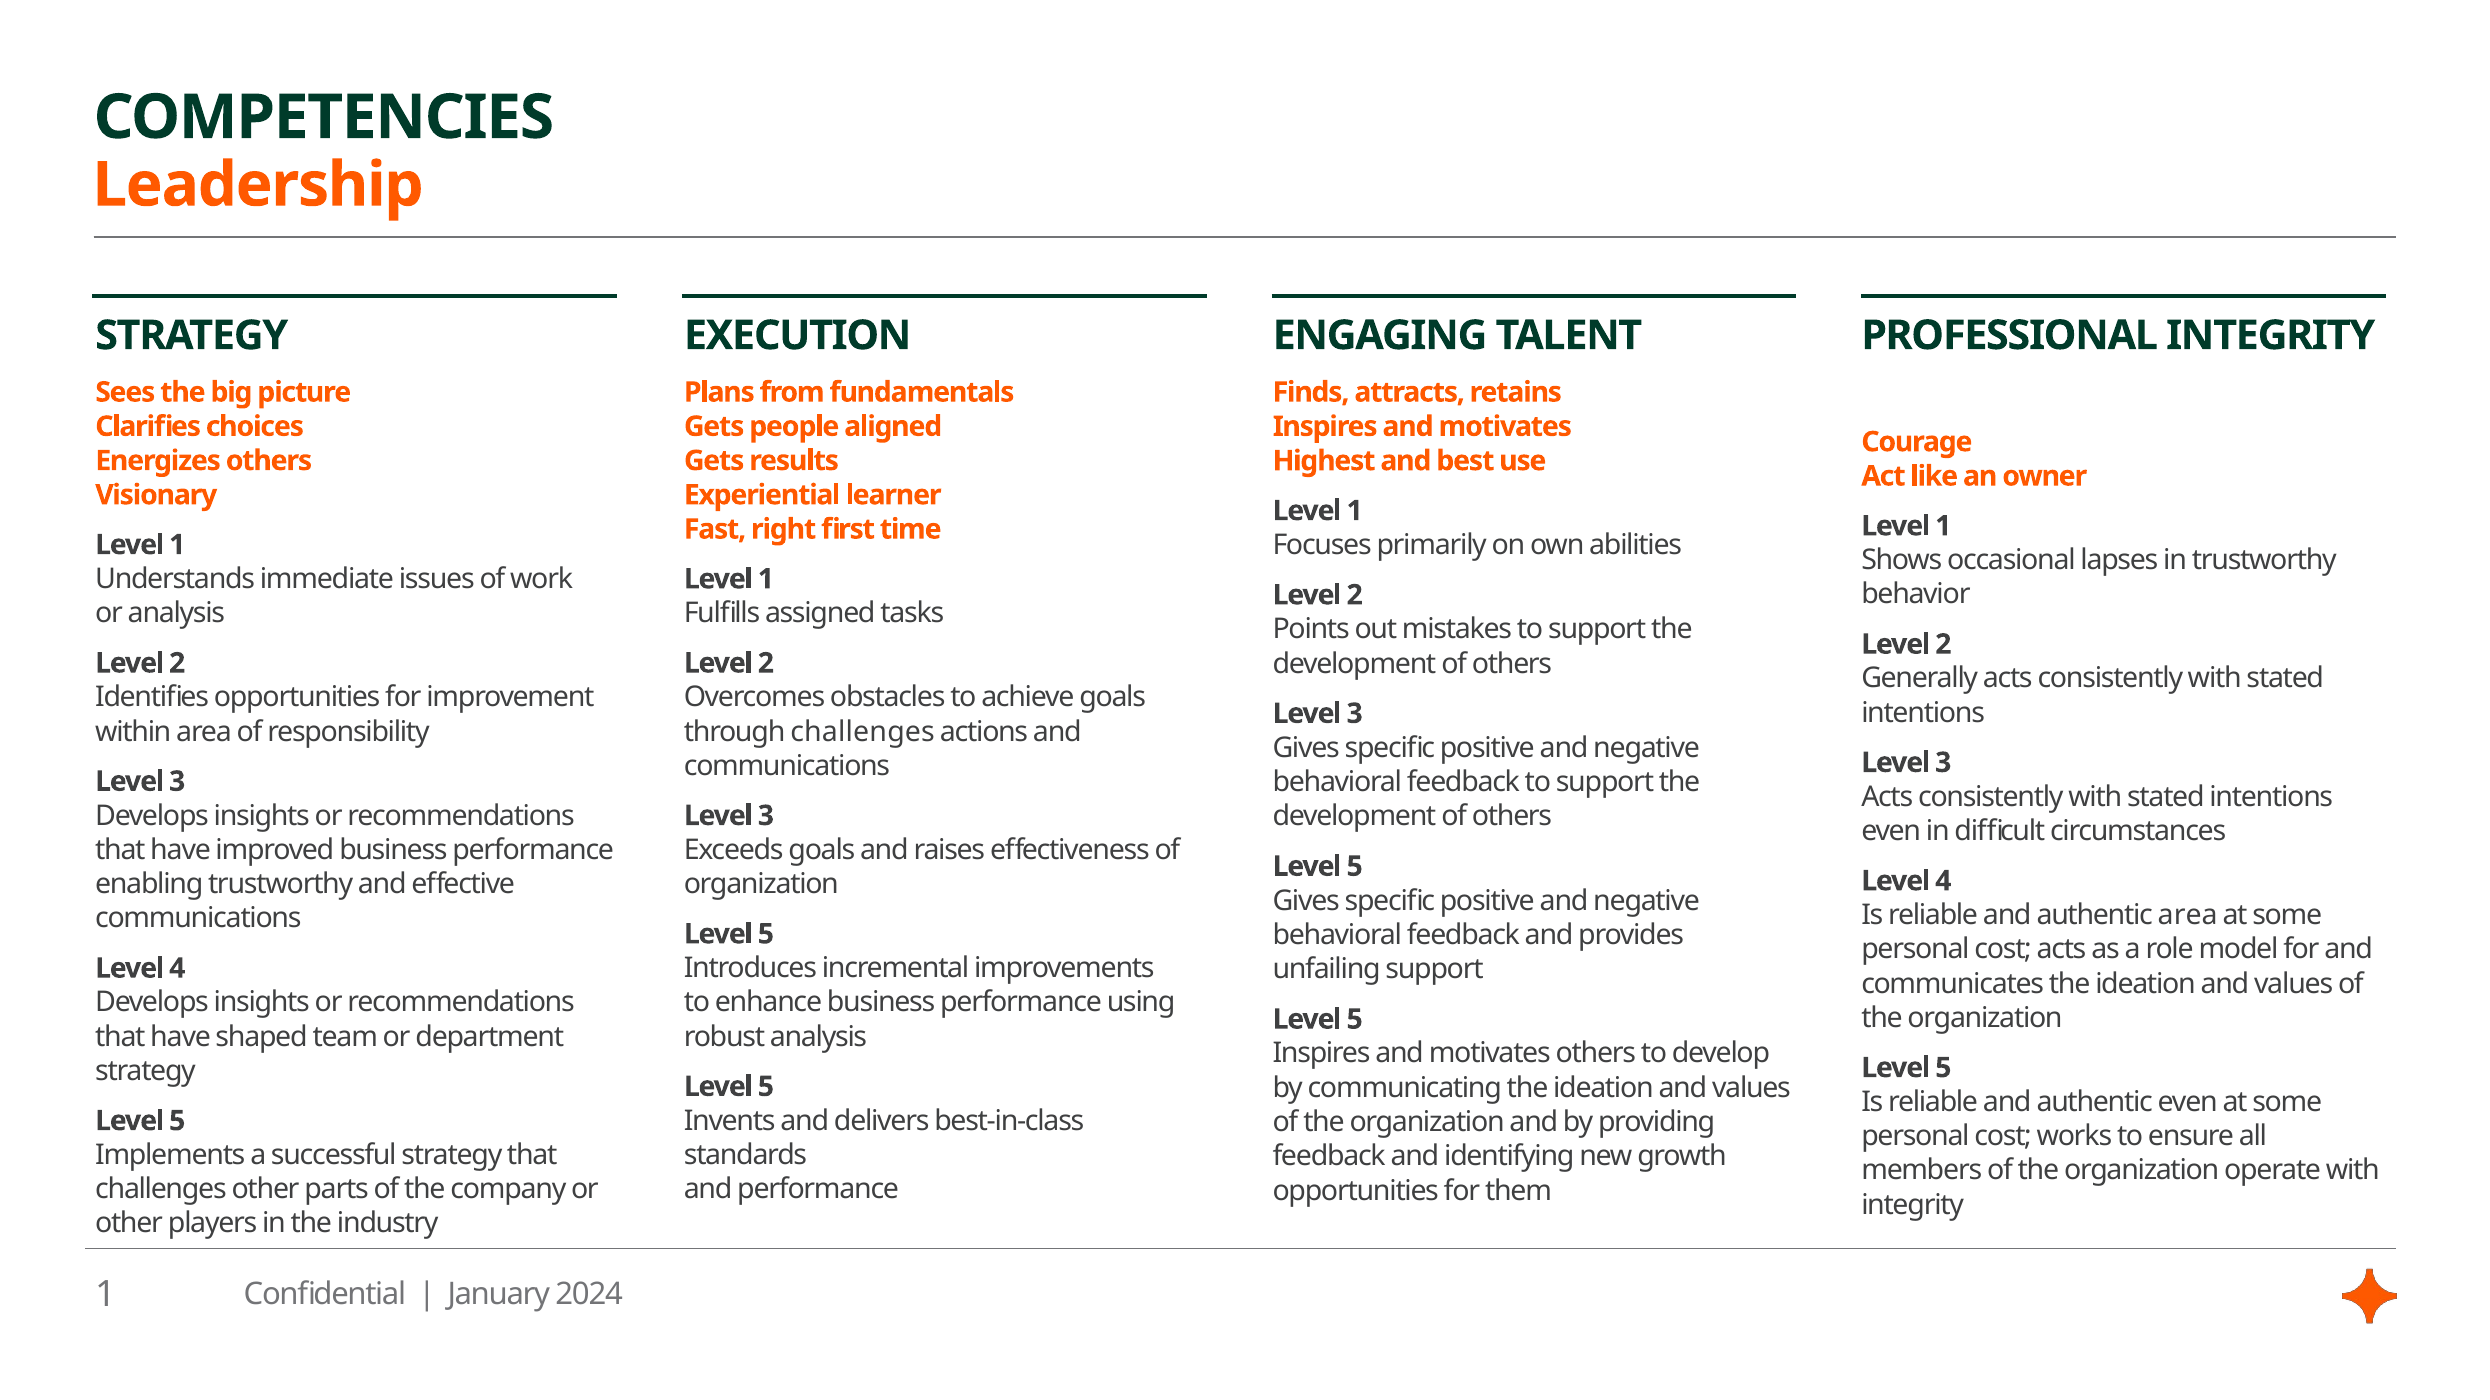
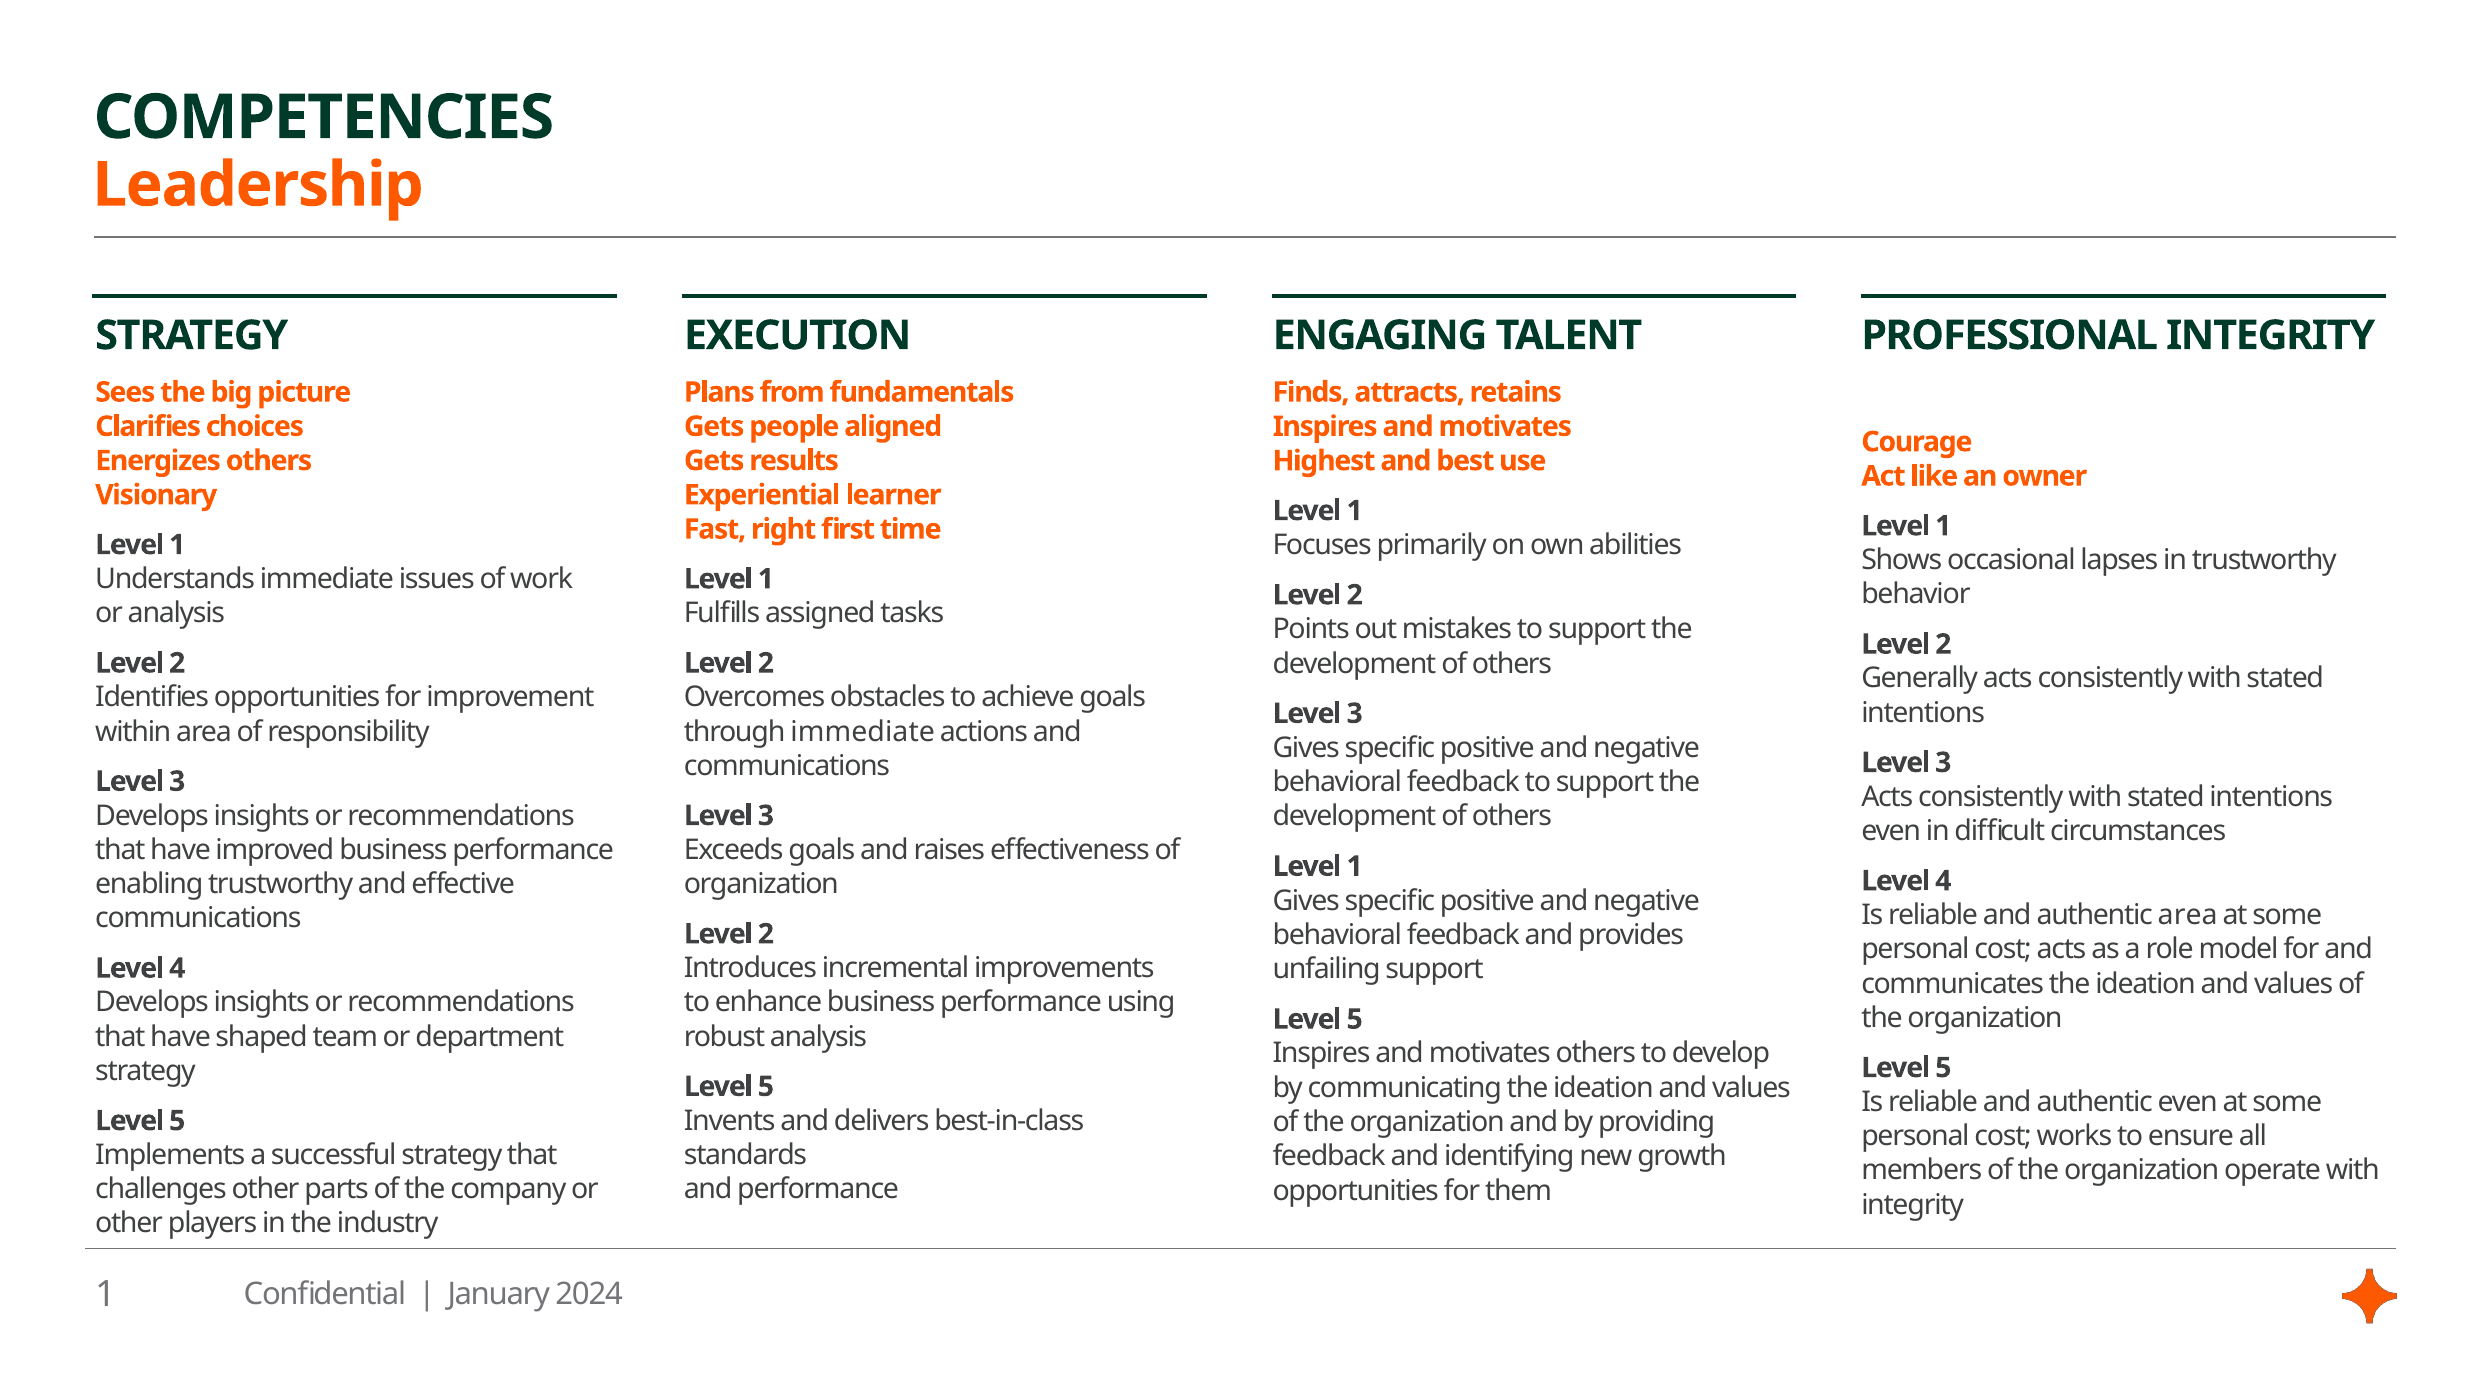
through challenges: challenges -> immediate (863, 732)
5: 5 -> 1 (1355, 867)
5: 5 -> 2 (766, 934)
